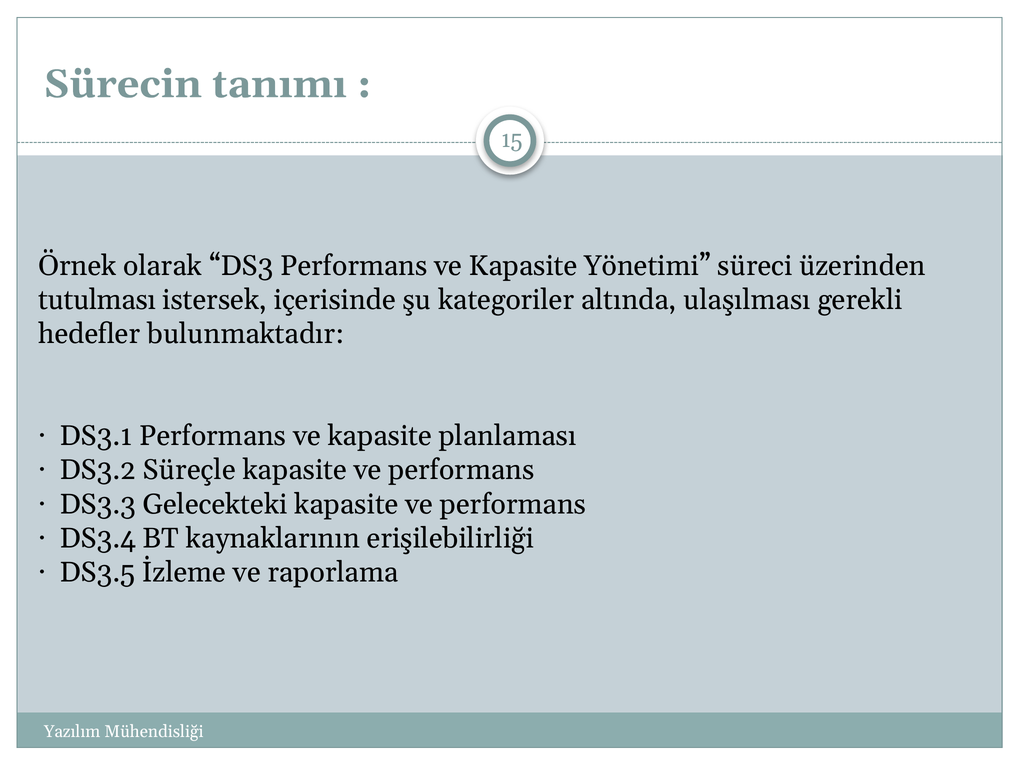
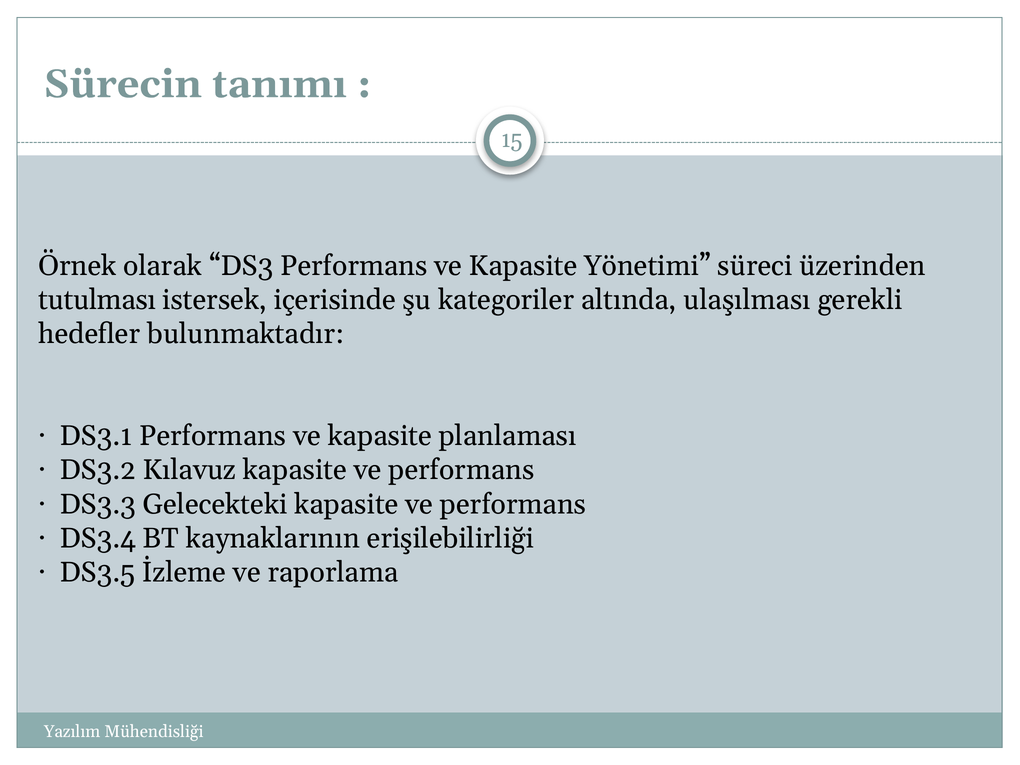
Süreçle: Süreçle -> Kılavuz (189, 470)
